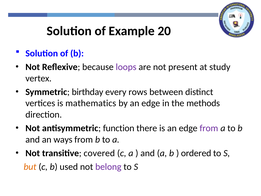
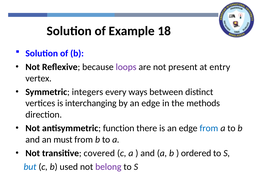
20: 20 -> 18 (164, 31)
study: study -> entry (220, 67)
birthday: birthday -> integers (87, 92)
rows: rows -> ways (138, 92)
mathematics: mathematics -> interchanging (91, 103)
from colour: purple -> blue (209, 128)
ways: ways -> must (63, 139)
but colour: orange -> blue (30, 167)
